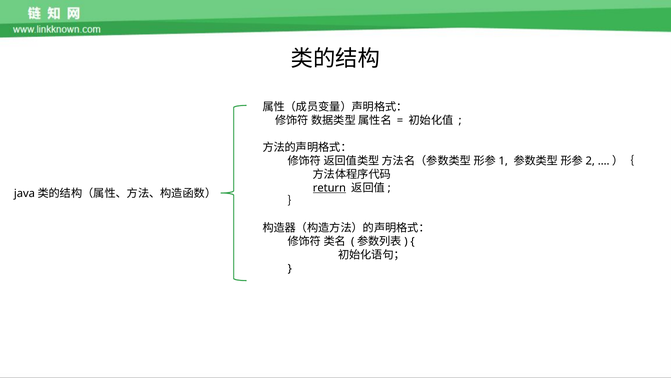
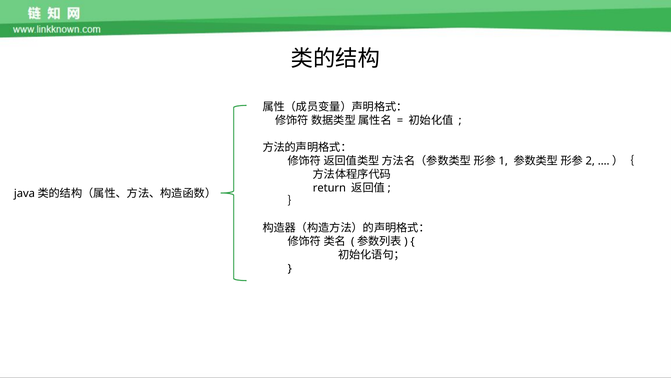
return underline: present -> none (329, 188)
